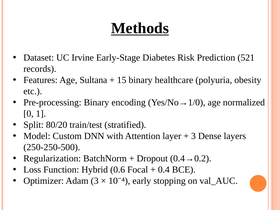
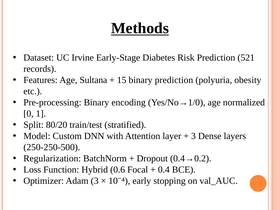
binary healthcare: healthcare -> prediction (174, 80)
